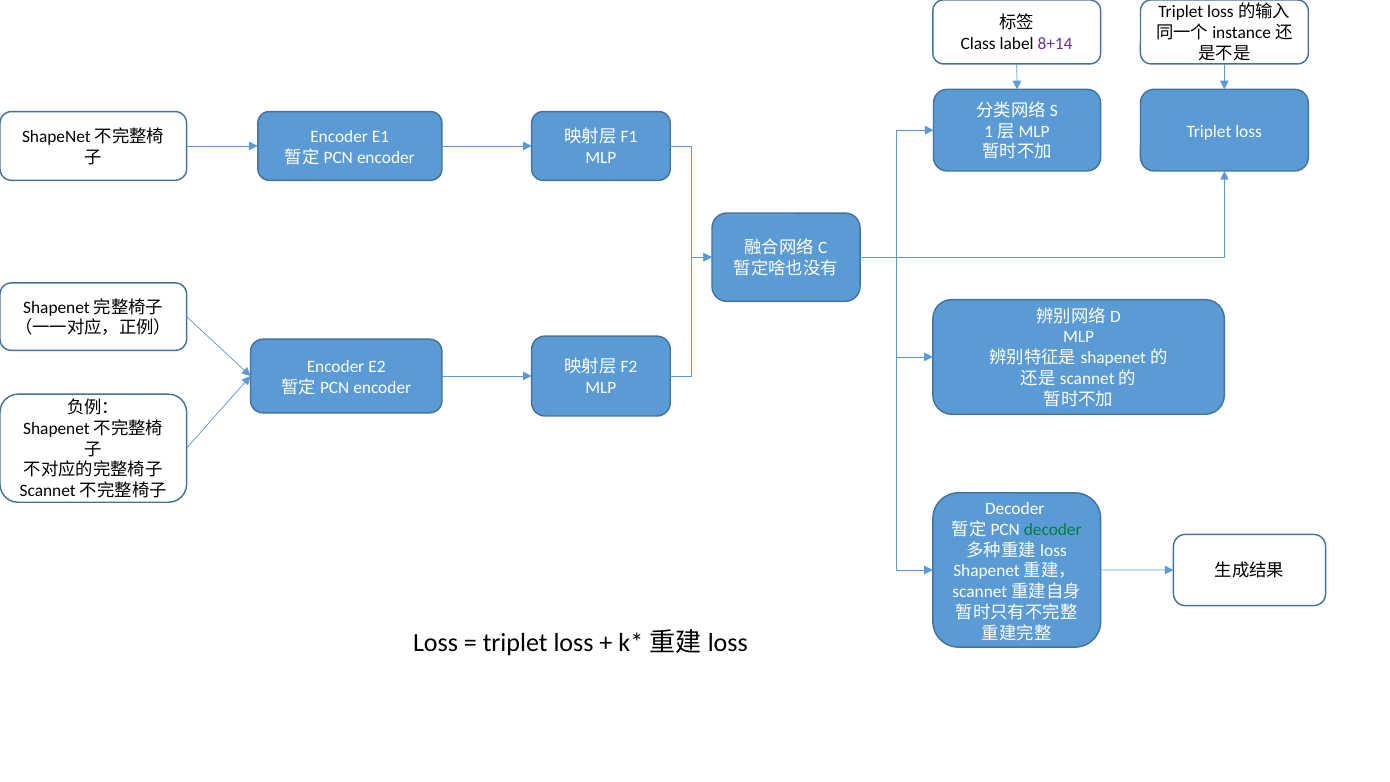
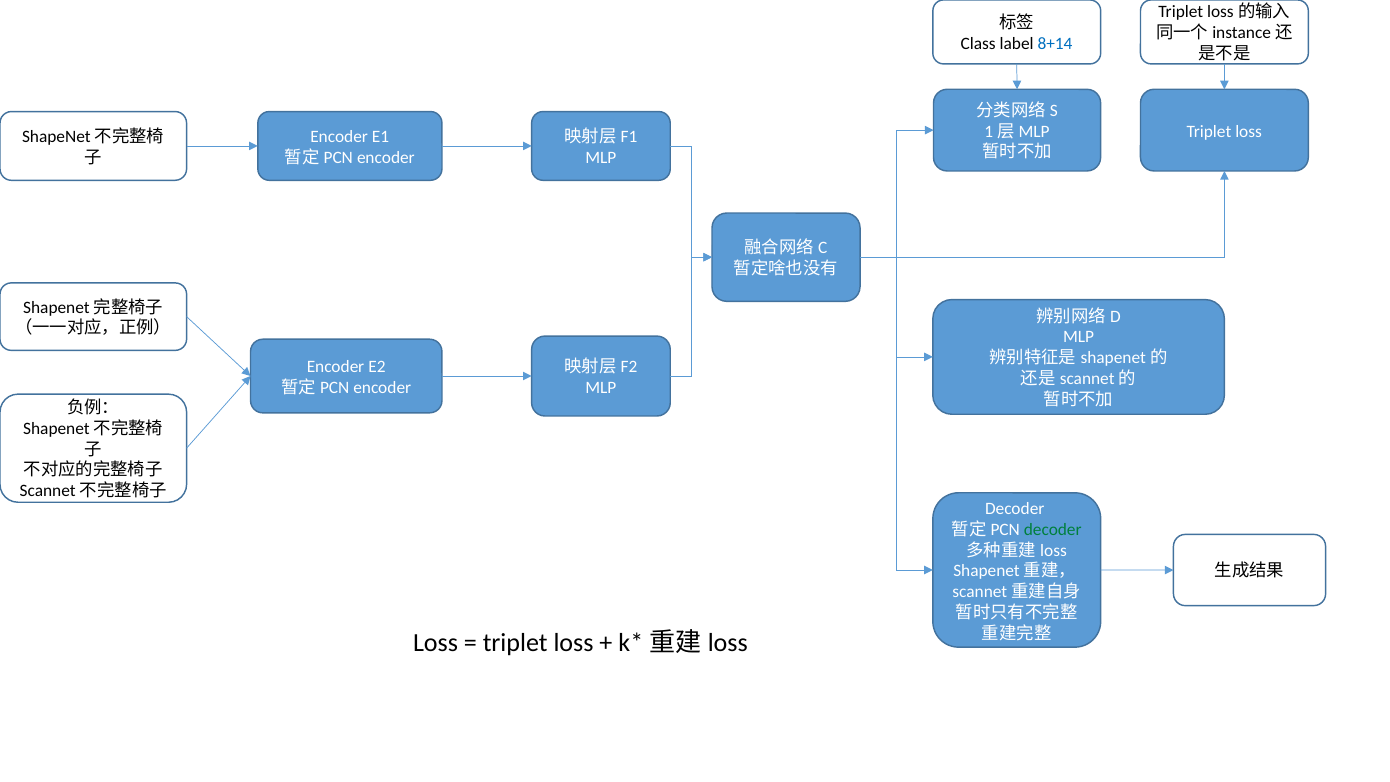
8+14 colour: purple -> blue (1055, 44)
